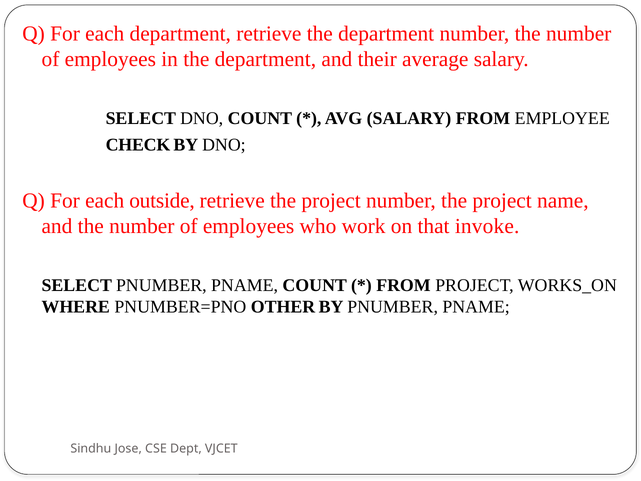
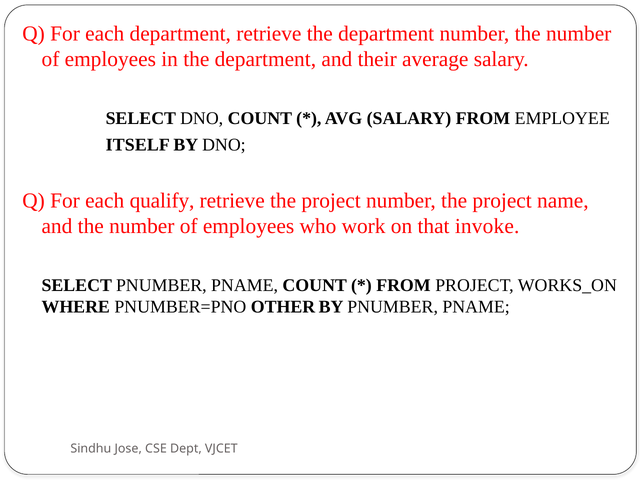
CHECK: CHECK -> ITSELF (138, 145)
outside: outside -> qualify (162, 200)
